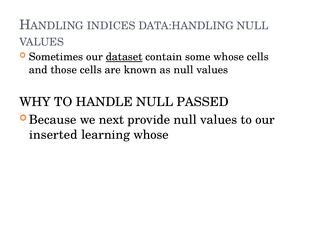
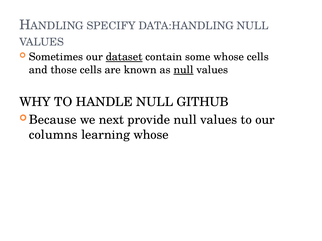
INDICES: INDICES -> SPECIFY (111, 26)
null underline: none -> present (184, 70)
PASSED: PASSED -> GITHUB (203, 102)
inserted: inserted -> columns (53, 135)
